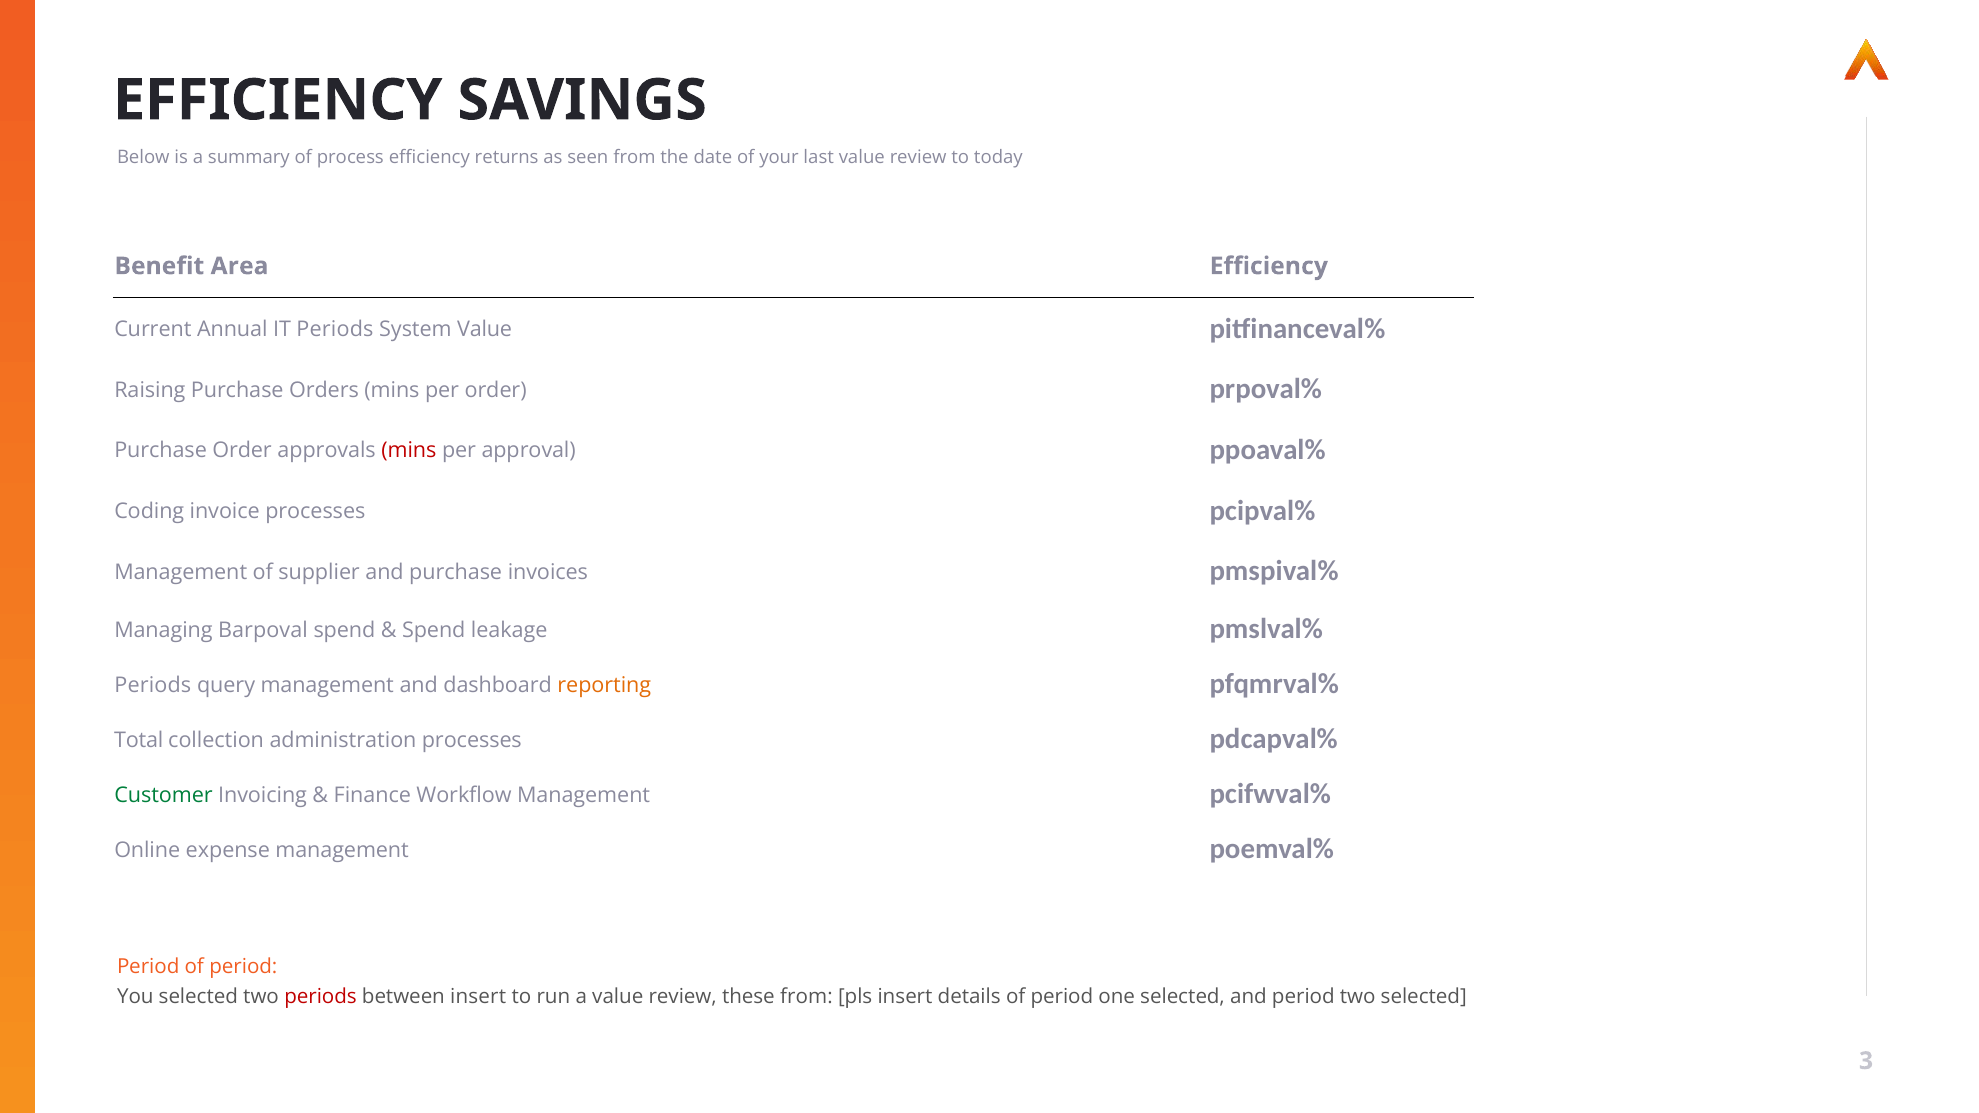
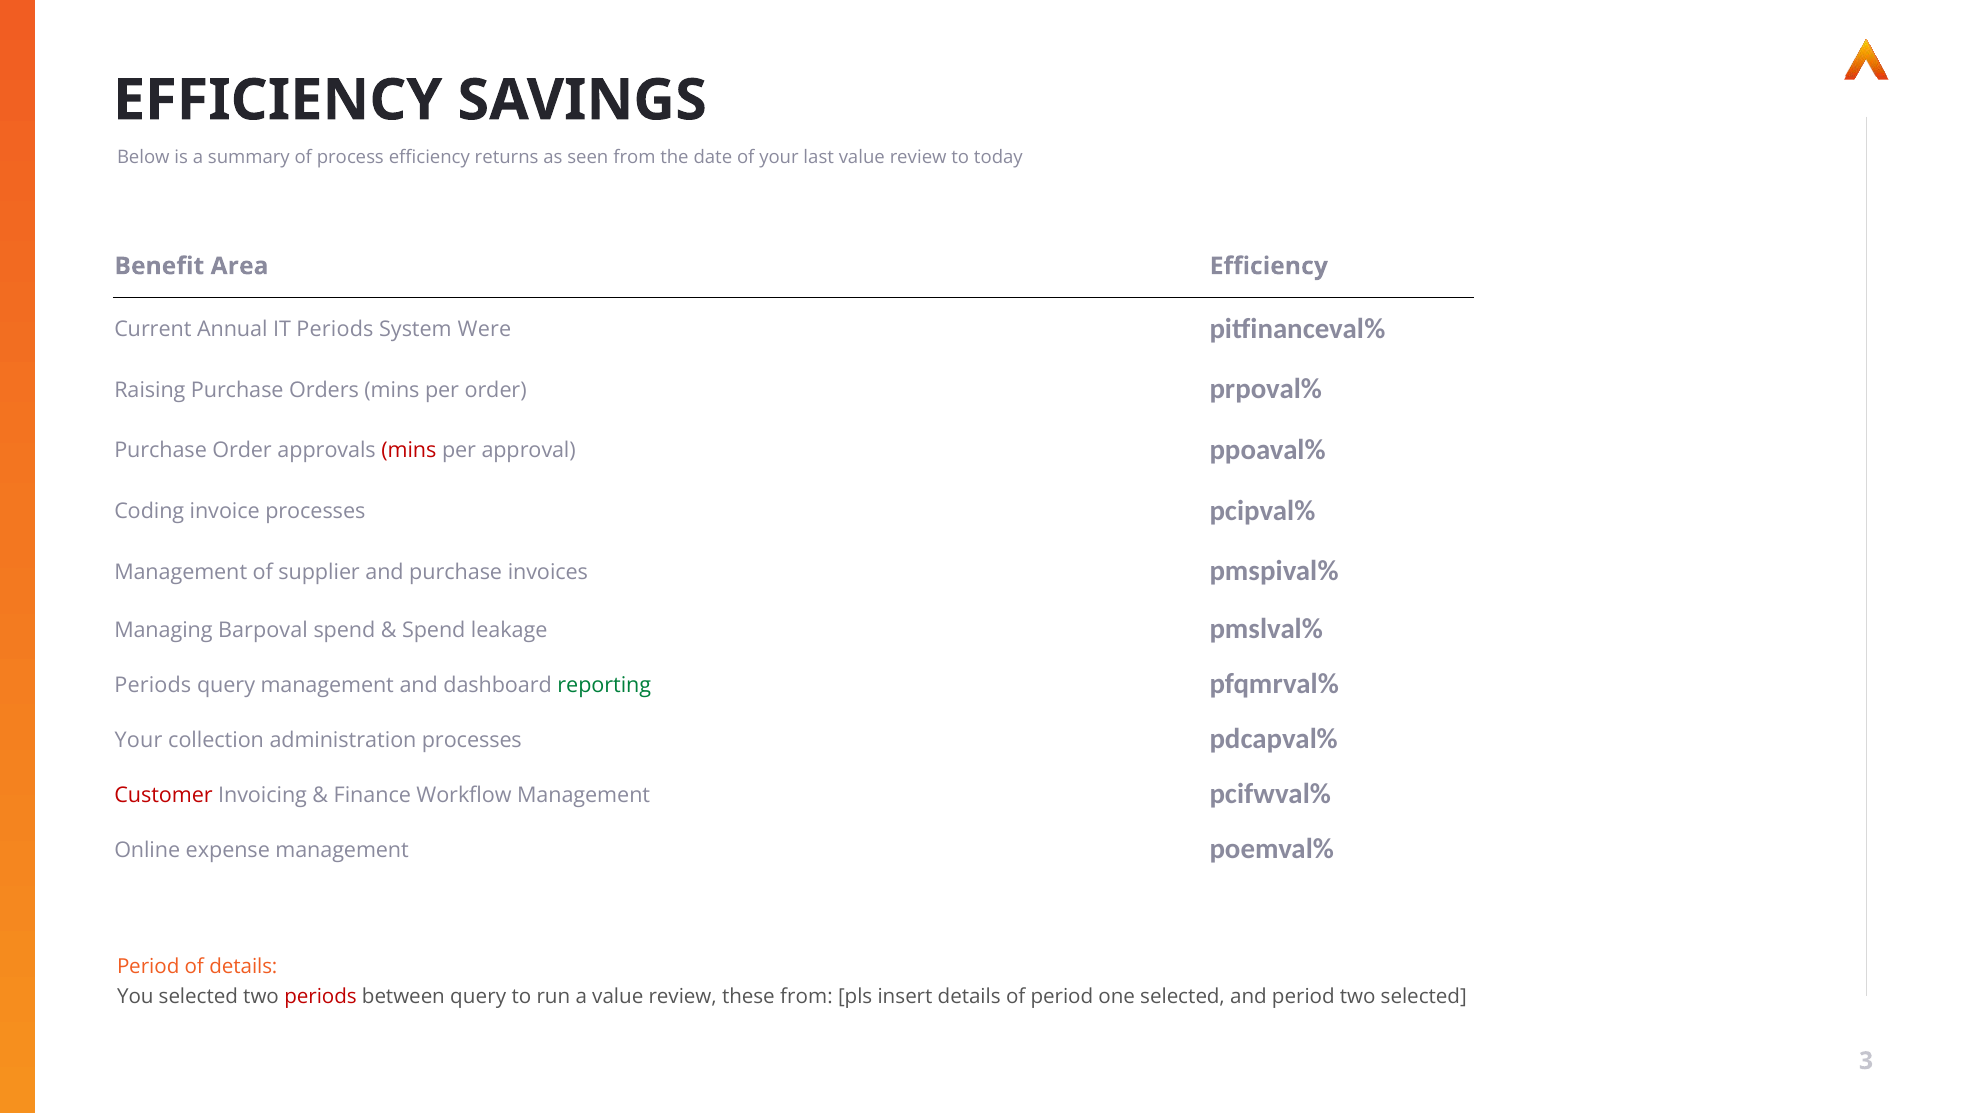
System Value: Value -> Were (484, 329)
reporting colour: orange -> green (604, 685)
Total: Total -> Your (138, 740)
Customer colour: green -> red (164, 795)
Period of period: period -> details (243, 967)
between insert: insert -> query (478, 997)
